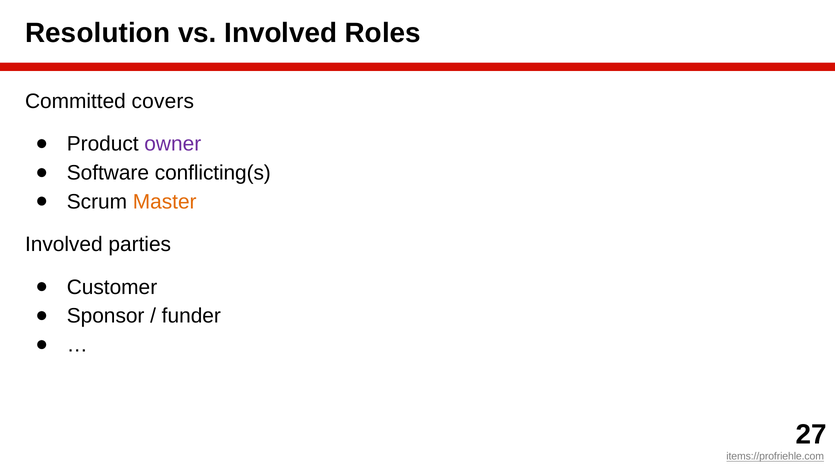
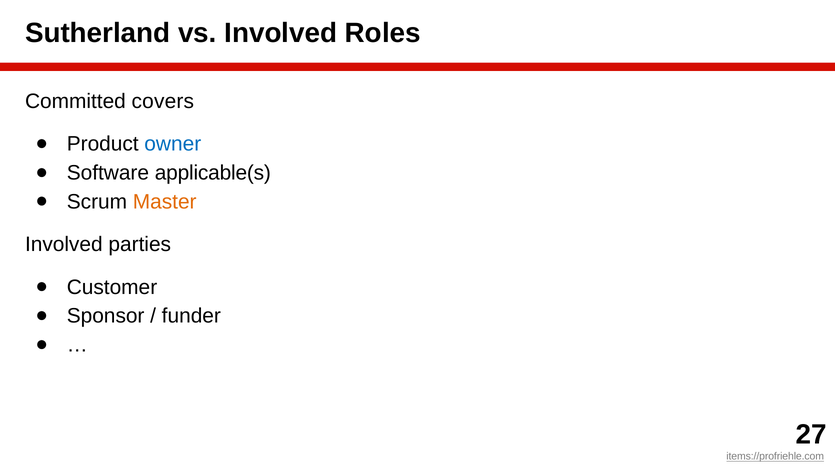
Resolution: Resolution -> Sutherland (98, 33)
owner colour: purple -> blue (173, 144)
conflicting(s: conflicting(s -> applicable(s (213, 173)
